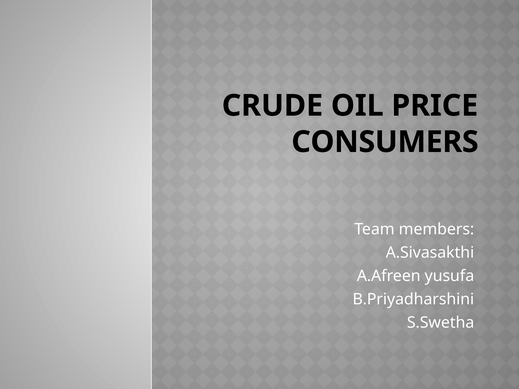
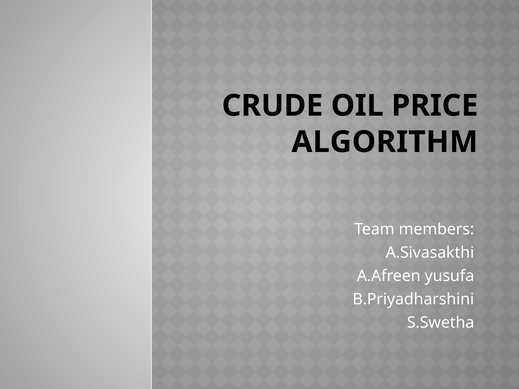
CONSUMERS: CONSUMERS -> ALGORITHM (385, 142)
